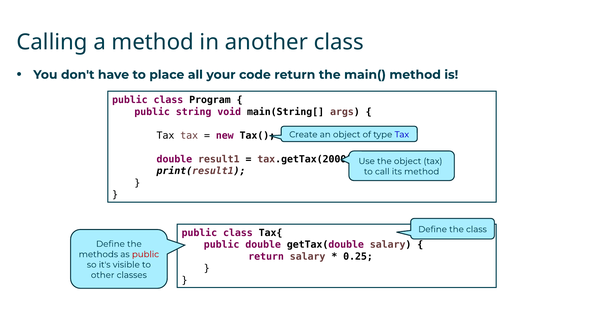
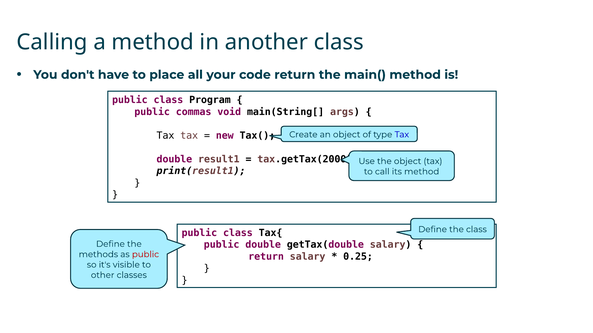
string: string -> commas (194, 112)
